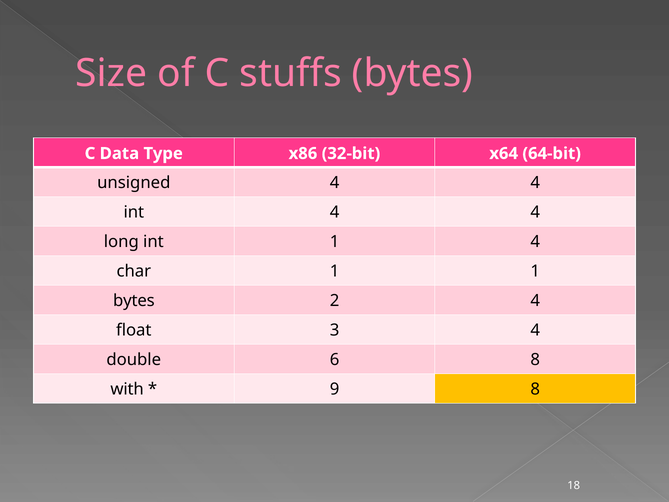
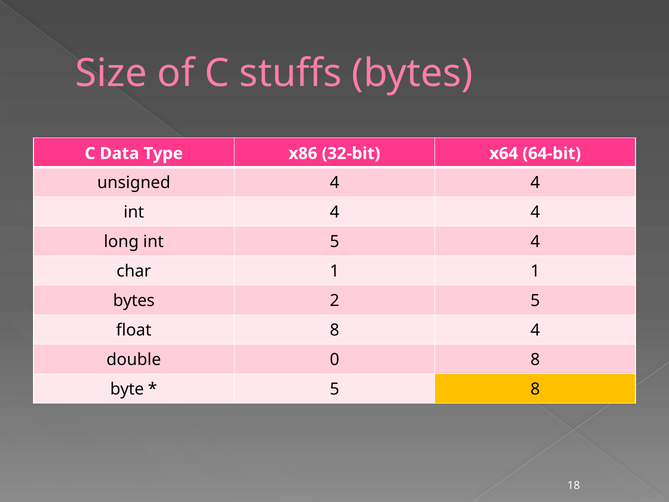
int 1: 1 -> 5 (335, 242)
2 4: 4 -> 5 (535, 301)
float 3: 3 -> 8 (335, 330)
6: 6 -> 0 (335, 360)
with: with -> byte (127, 389)
9: 9 -> 5 (335, 389)
